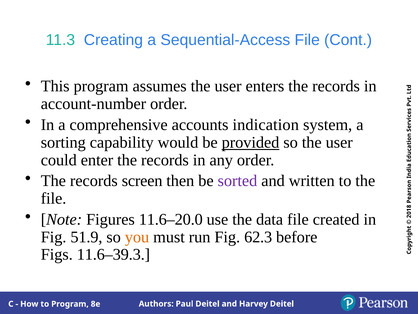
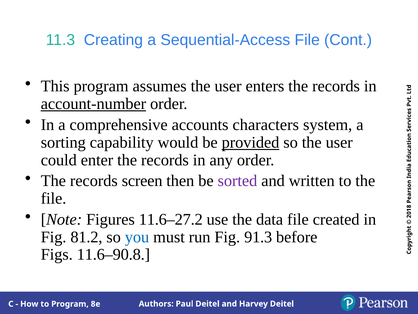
account-number underline: none -> present (93, 104)
indication: indication -> characters (266, 125)
11.6–20.0: 11.6–20.0 -> 11.6–27.2 (171, 219)
51.9: 51.9 -> 81.2 (86, 237)
you colour: orange -> blue (137, 237)
62.3: 62.3 -> 91.3 (258, 237)
11.6–39.3: 11.6–39.3 -> 11.6–90.8 (113, 254)
